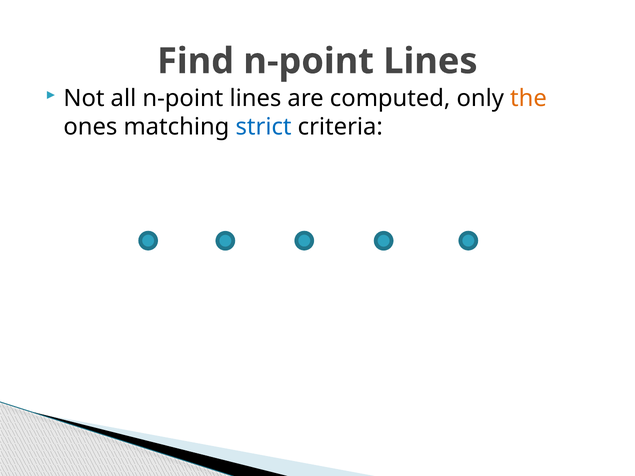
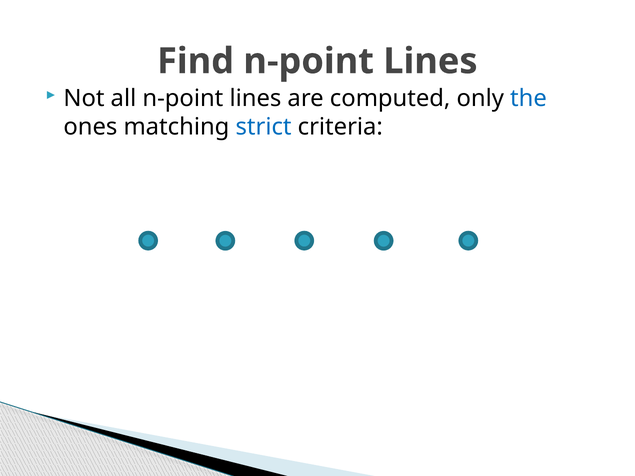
the colour: orange -> blue (528, 98)
